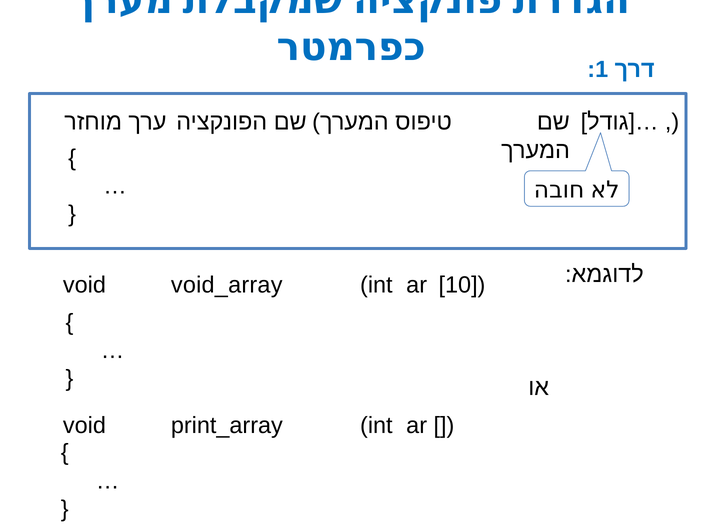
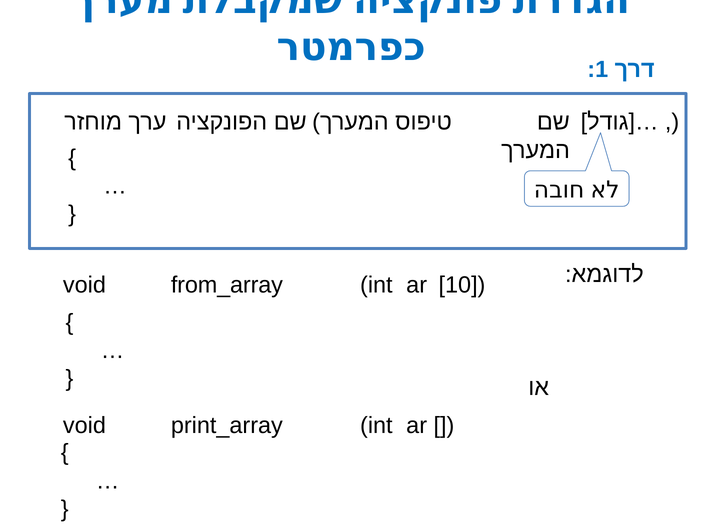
void_array: void_array -> from_array (227, 285)
